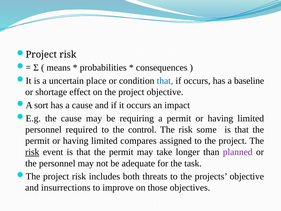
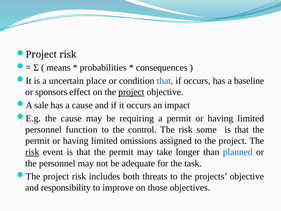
shortage: shortage -> sponsors (51, 92)
project underline: none -> present (131, 92)
sort: sort -> sale (41, 105)
required: required -> function (82, 129)
compares: compares -> omissions (139, 141)
planned colour: purple -> blue (238, 152)
insurrections: insurrections -> responsibility (66, 187)
